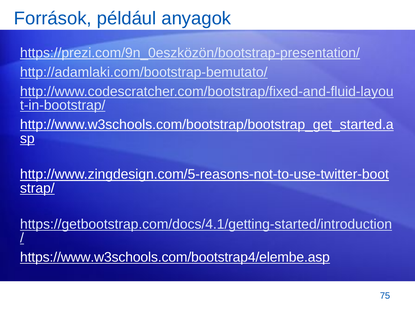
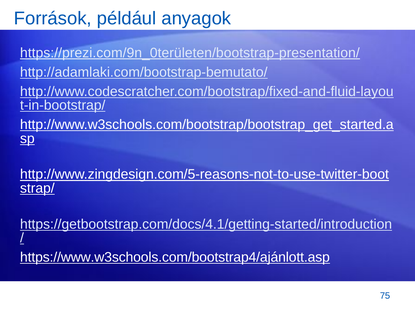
https://prezi.com/9n_0eszközön/bootstrap-presentation/: https://prezi.com/9n_0eszközön/bootstrap-presentation/ -> https://prezi.com/9n_0területen/bootstrap-presentation/ (190, 53)
https://www.w3schools.com/bootstrap4/elembe.asp: https://www.w3schools.com/bootstrap4/elembe.asp -> https://www.w3schools.com/bootstrap4/ajánlott.asp (175, 258)
